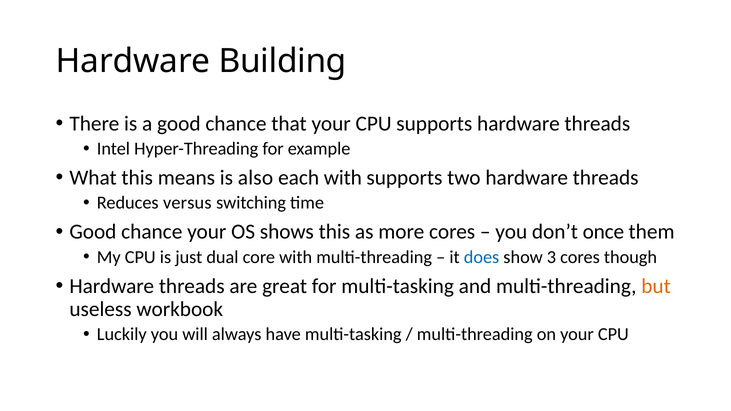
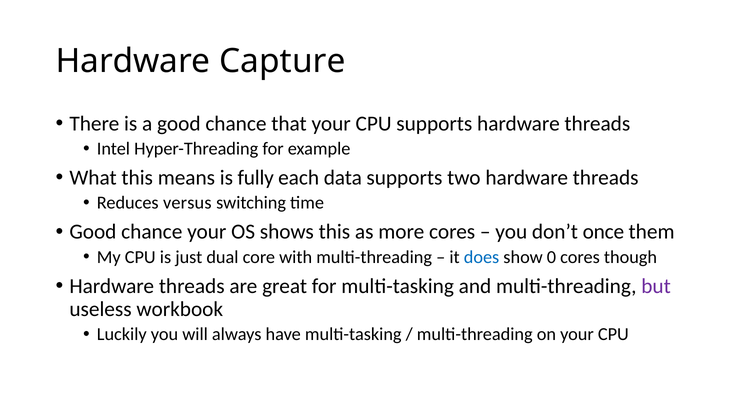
Building: Building -> Capture (282, 61)
also: also -> fully (256, 178)
each with: with -> data (343, 178)
3: 3 -> 0 (551, 257)
but colour: orange -> purple (656, 286)
